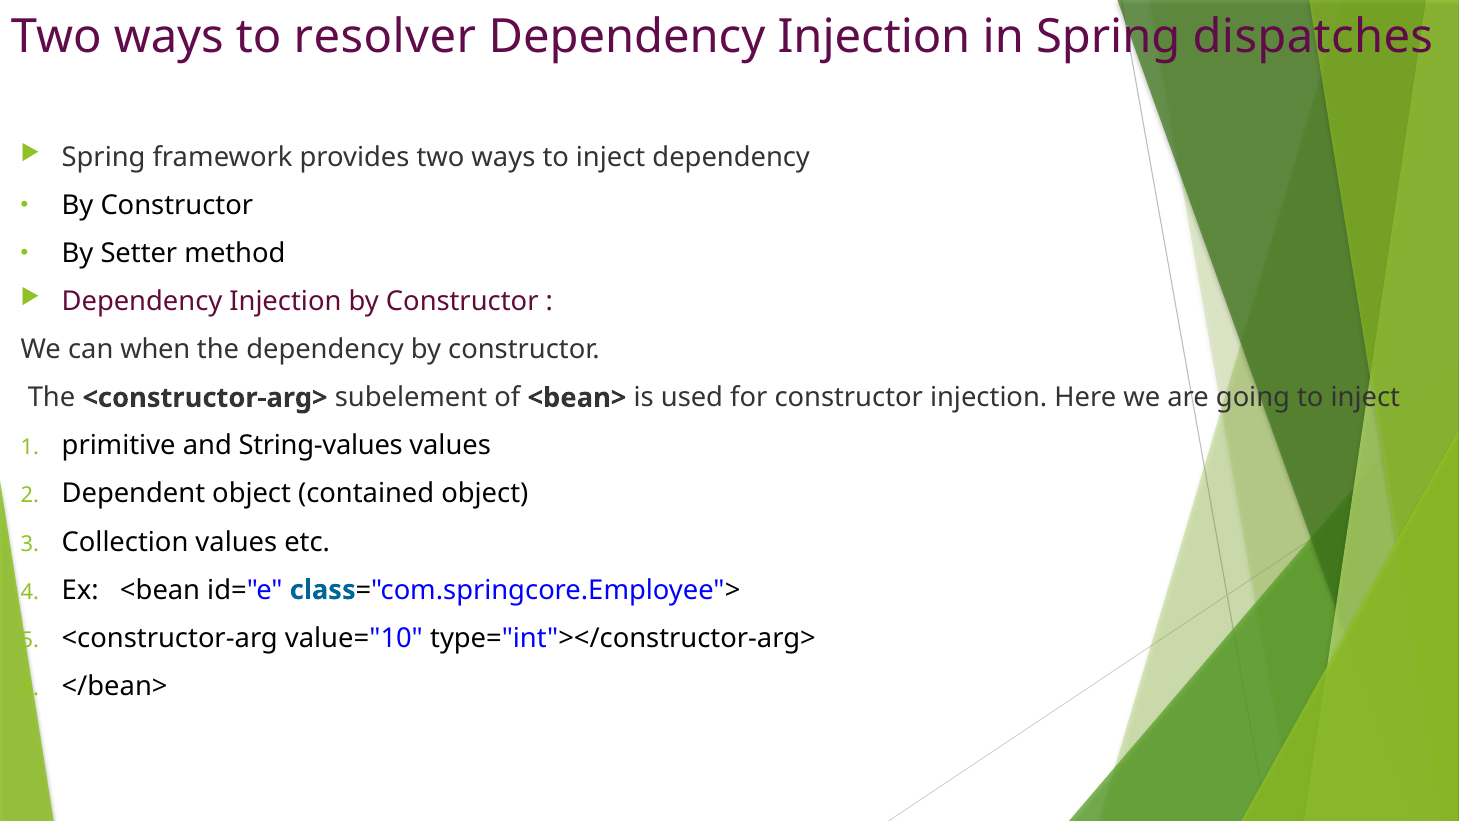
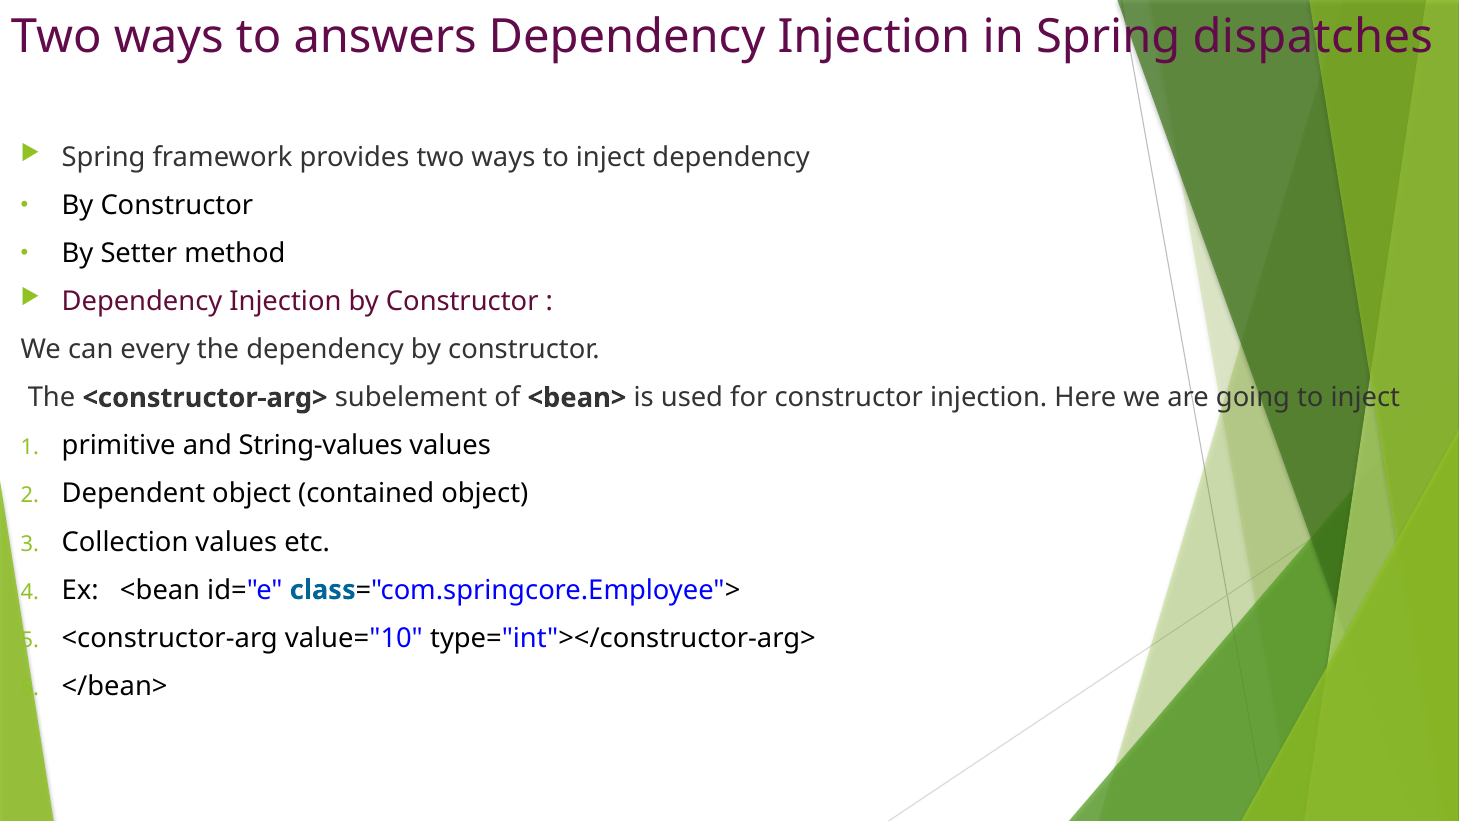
resolver: resolver -> answers (385, 37)
when: when -> every (155, 350)
